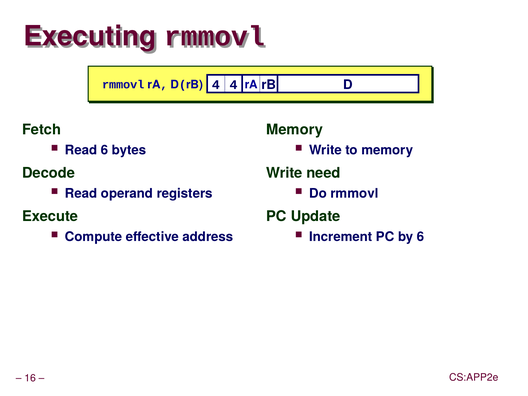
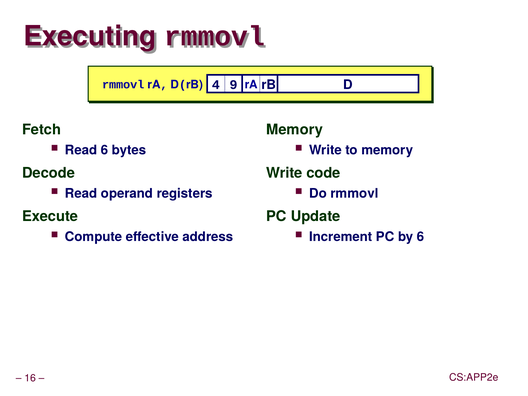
4 4: 4 -> 9 (234, 85)
need: need -> code (323, 173)
